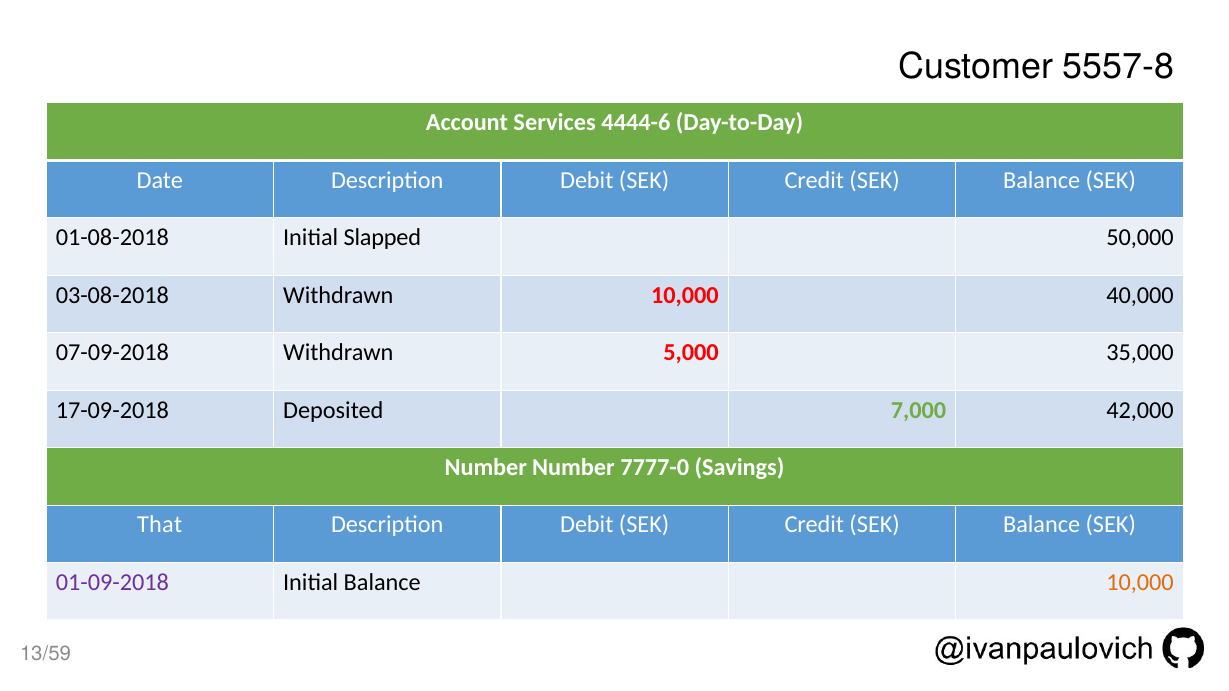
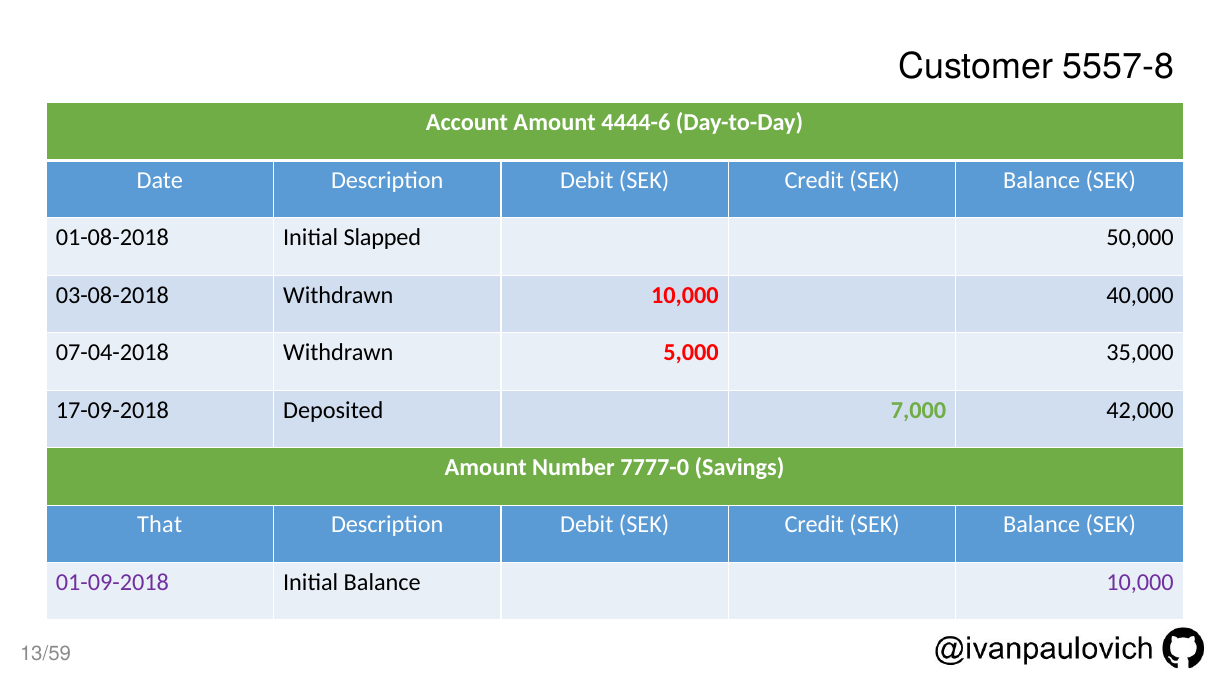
Account Services: Services -> Amount (555, 123)
07-09-2018: 07-09-2018 -> 07-04-2018 (112, 353)
Number: Number -> Amount (486, 468)
10,000 colour: orange -> purple (1140, 583)
